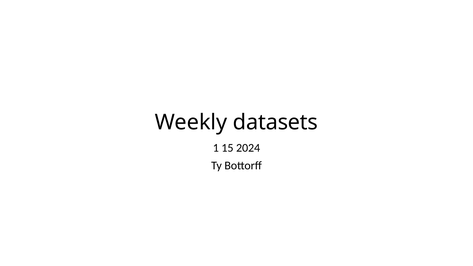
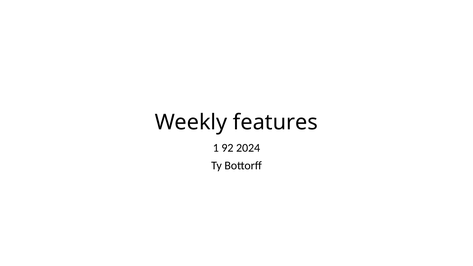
datasets: datasets -> features (275, 123)
15: 15 -> 92 (227, 148)
